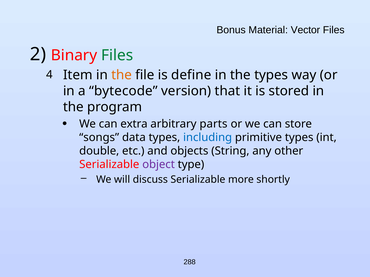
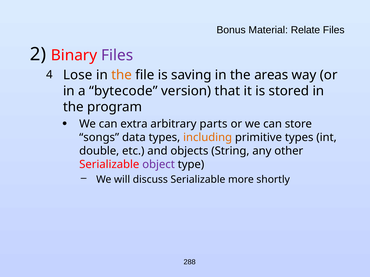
Vector: Vector -> Relate (305, 30)
Files colour: green -> purple (117, 55)
Item: Item -> Lose (78, 75)
define: define -> saving (191, 75)
the types: types -> areas (271, 75)
including colour: blue -> orange (208, 138)
